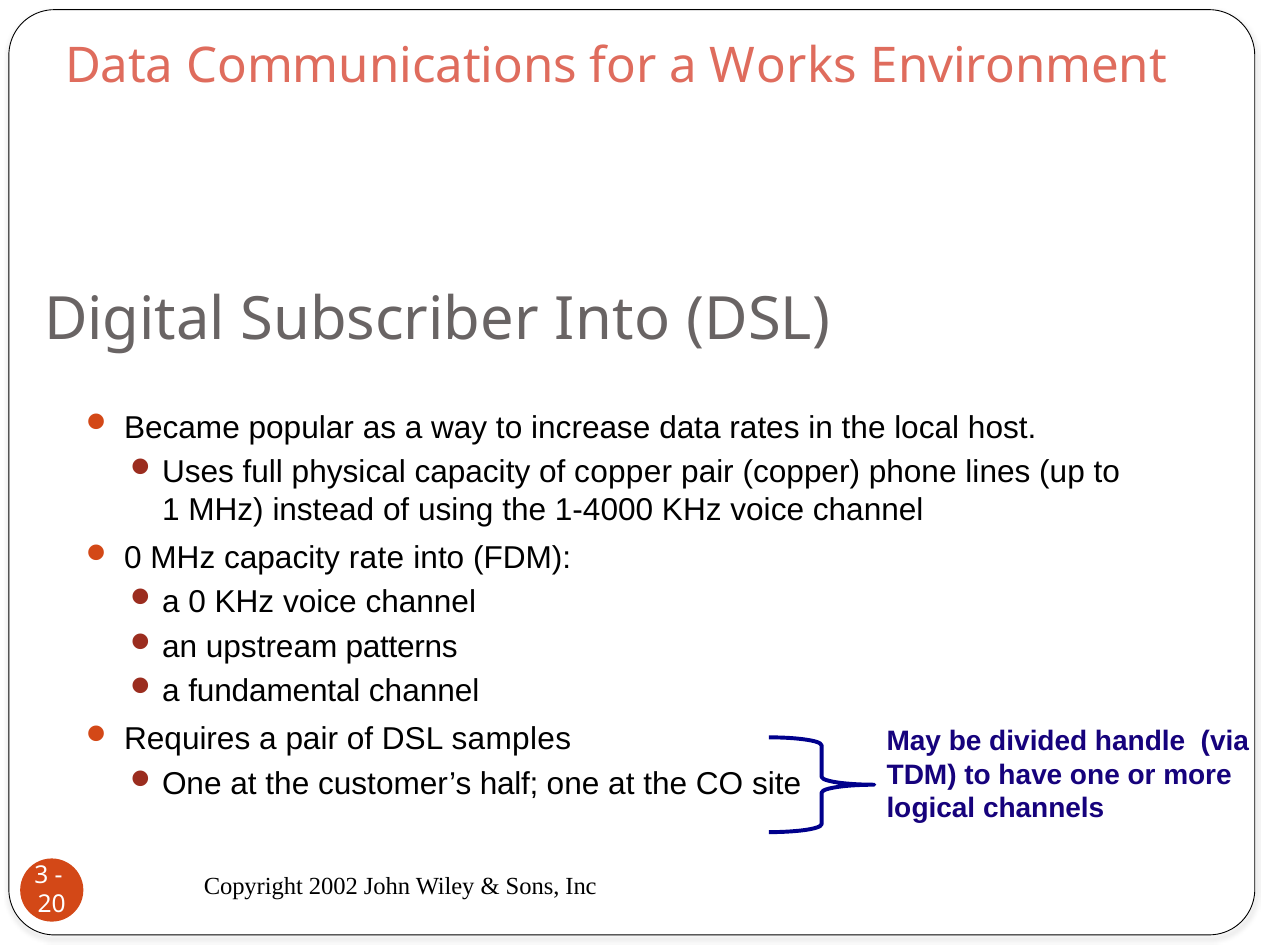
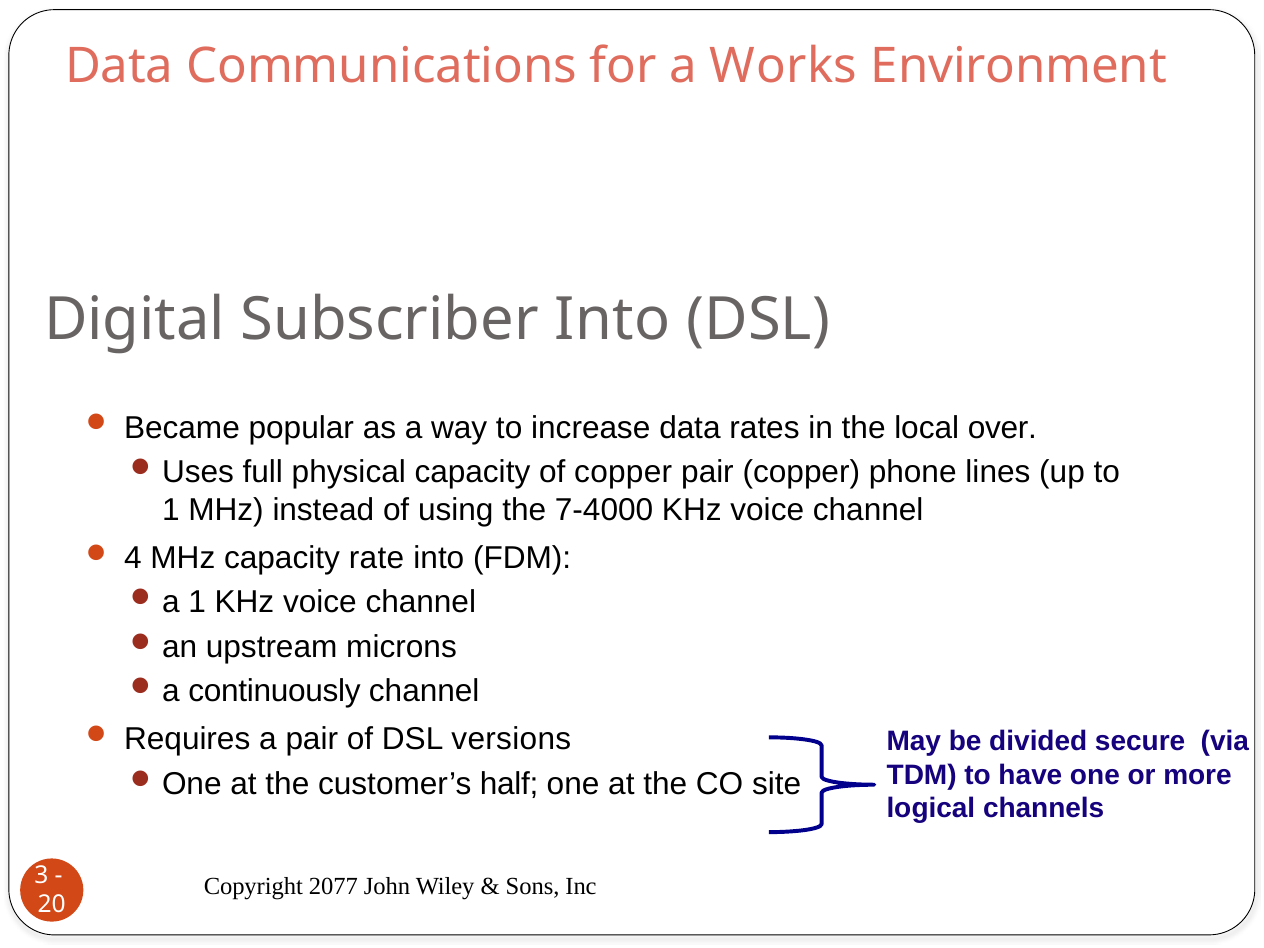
host: host -> over (1002, 428)
1-4000: 1-4000 -> 7-4000 (604, 510)
0: 0 -> 4 (133, 558)
0: 0 -> 1 (197, 603)
patterns: patterns -> microns (402, 647)
fundamental: fundamental -> continuously (274, 691)
samples: samples -> versions (511, 740)
handle: handle -> secure (1140, 741)
2002: 2002 -> 2077 (333, 886)
